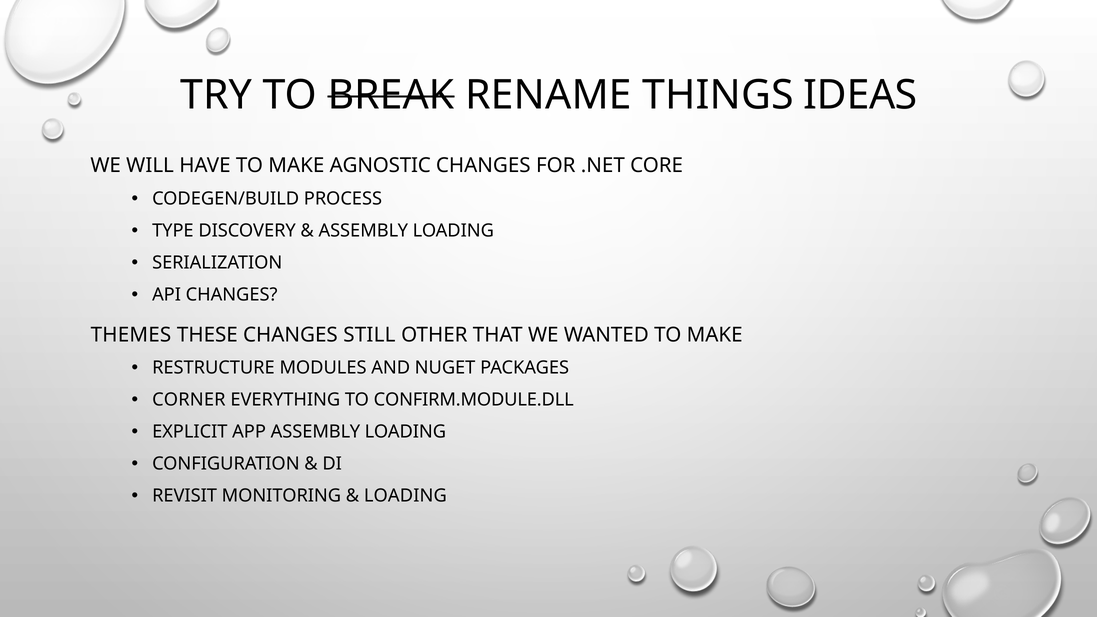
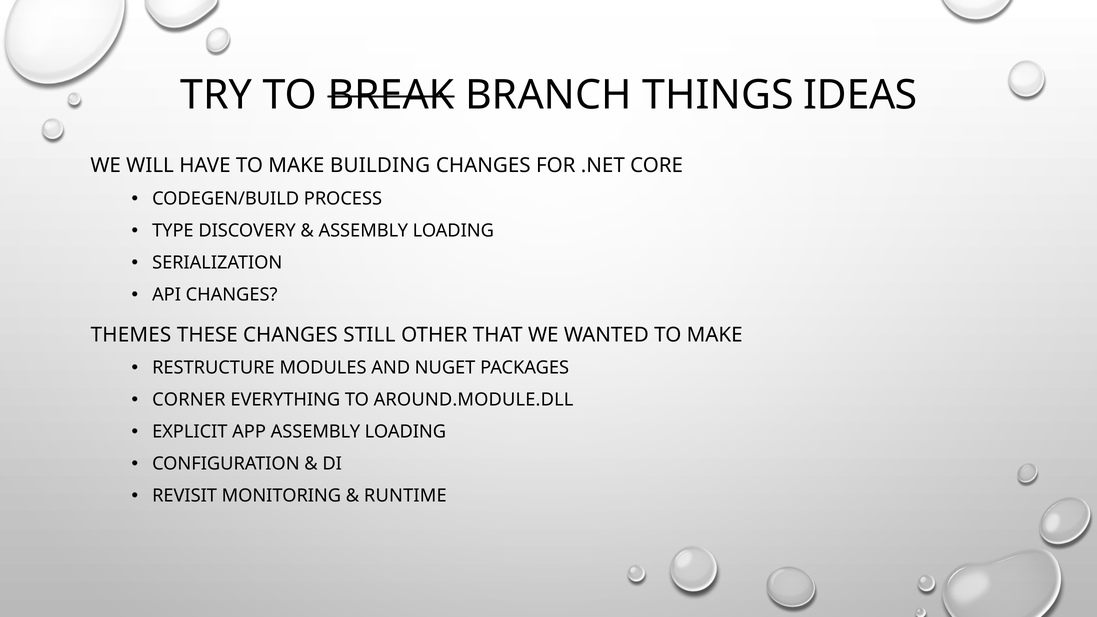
RENAME: RENAME -> BRANCH (548, 95)
AGNOSTIC: AGNOSTIC -> BUILDING (380, 166)
CONFIRM.MODULE.DLL: CONFIRM.MODULE.DLL -> AROUND.MODULE.DLL (474, 400)
LOADING: LOADING -> RUNTIME (405, 496)
